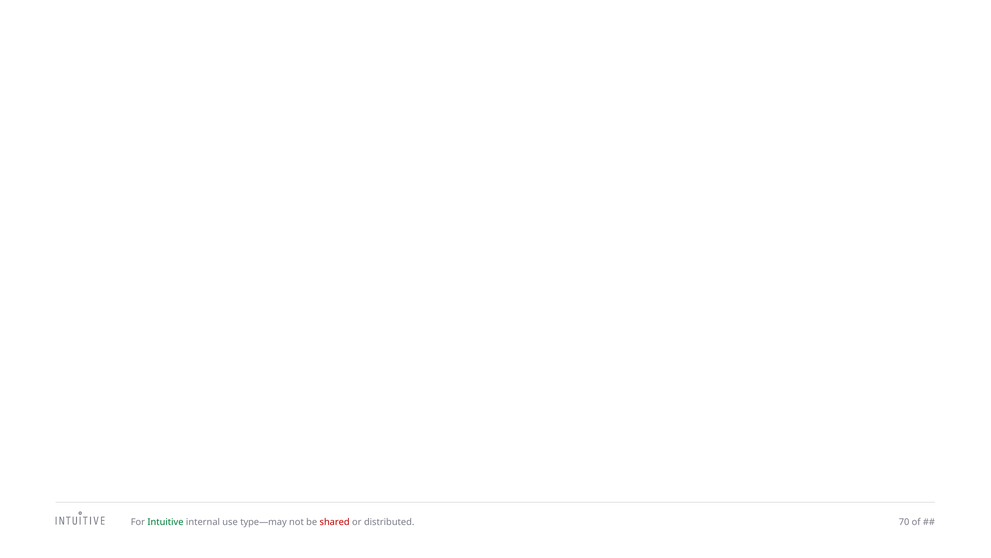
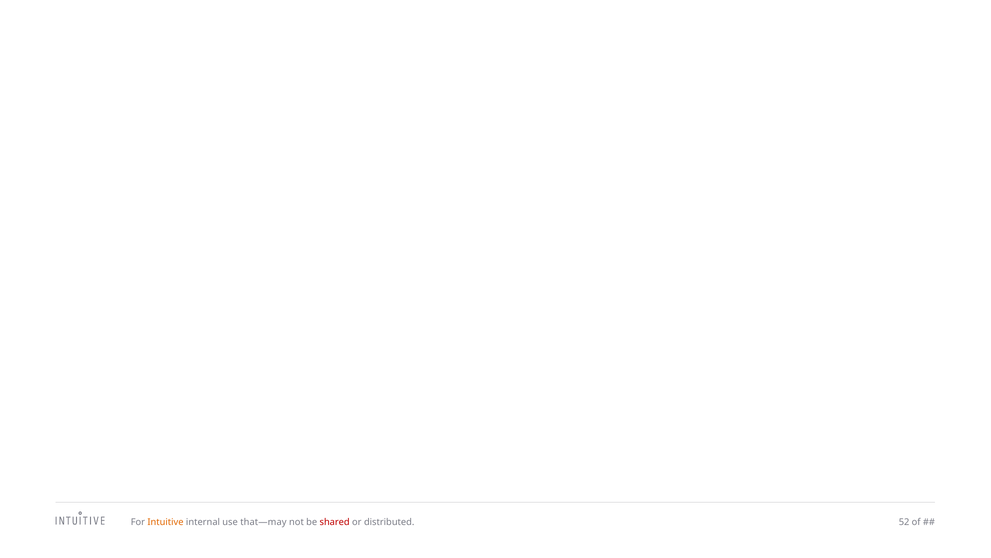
Intuitive colour: green -> orange (165, 522)
type—may: type—may -> that—may (263, 522)
70: 70 -> 52 (904, 522)
